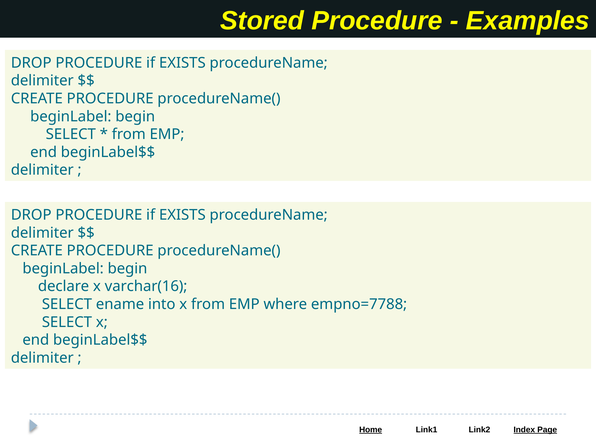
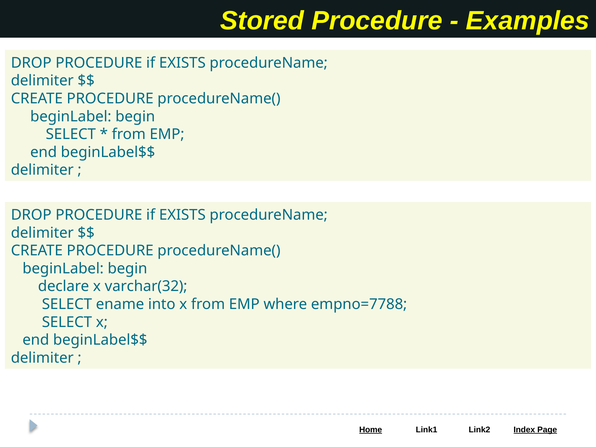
varchar(16: varchar(16 -> varchar(32 (146, 286)
